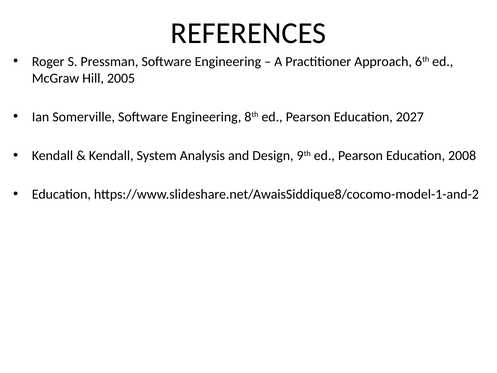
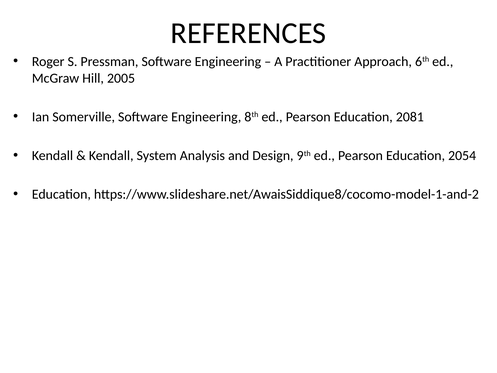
2027: 2027 -> 2081 (410, 117)
2008: 2008 -> 2054 (462, 155)
